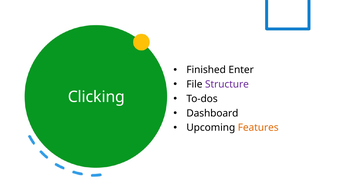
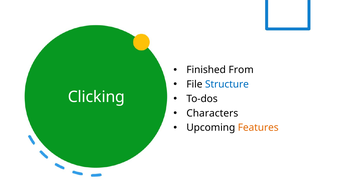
Enter: Enter -> From (241, 70)
Structure colour: purple -> blue (227, 84)
Dashboard: Dashboard -> Characters (212, 113)
